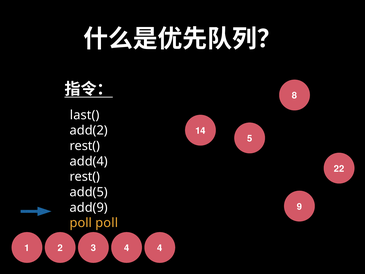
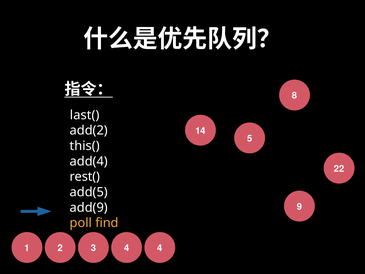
rest(: rest( -> this( (85, 146)
poll: poll -> find (107, 223)
